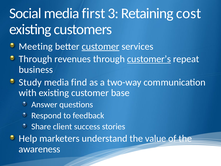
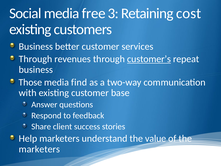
first: first -> free (94, 13)
Meeting: Meeting -> Business (36, 46)
customer underline: present -> none (101, 46)
Study: Study -> Those (30, 82)
awareness: awareness -> marketers (39, 149)
